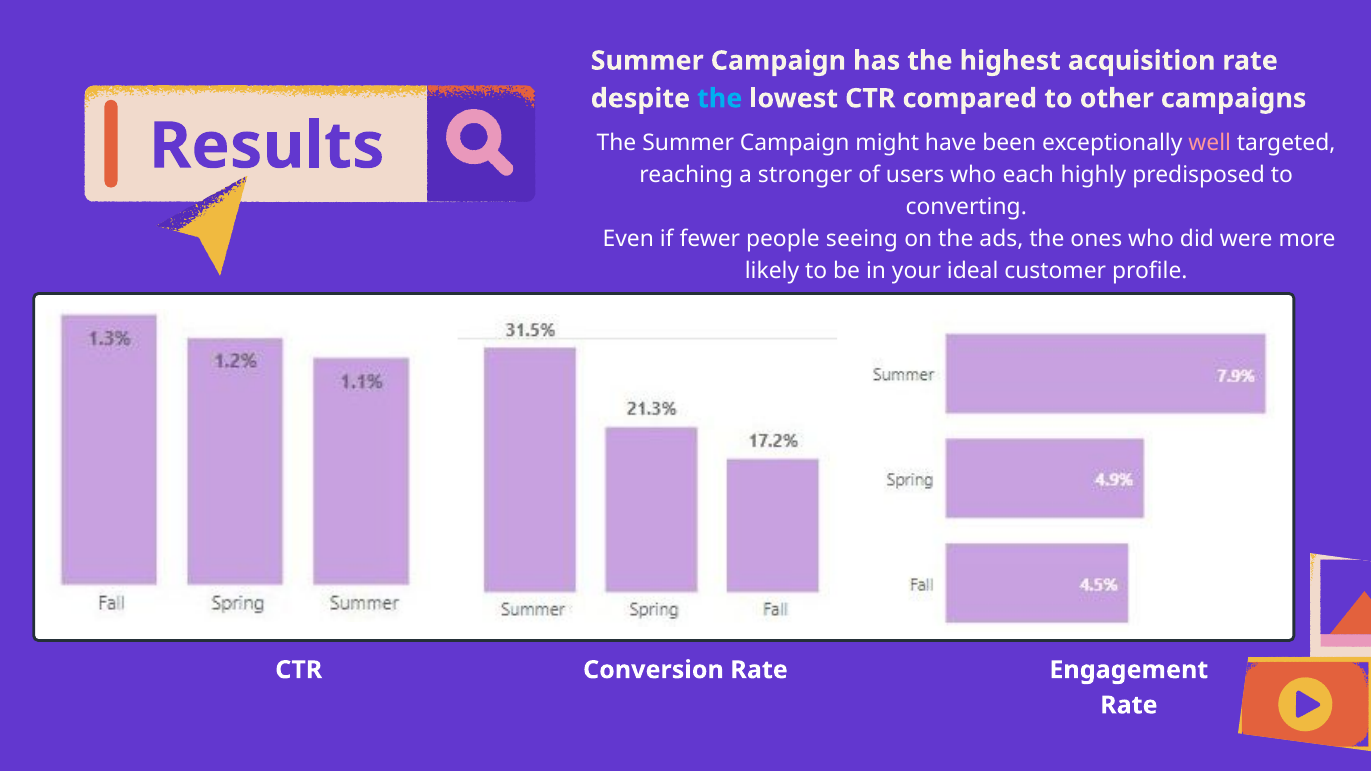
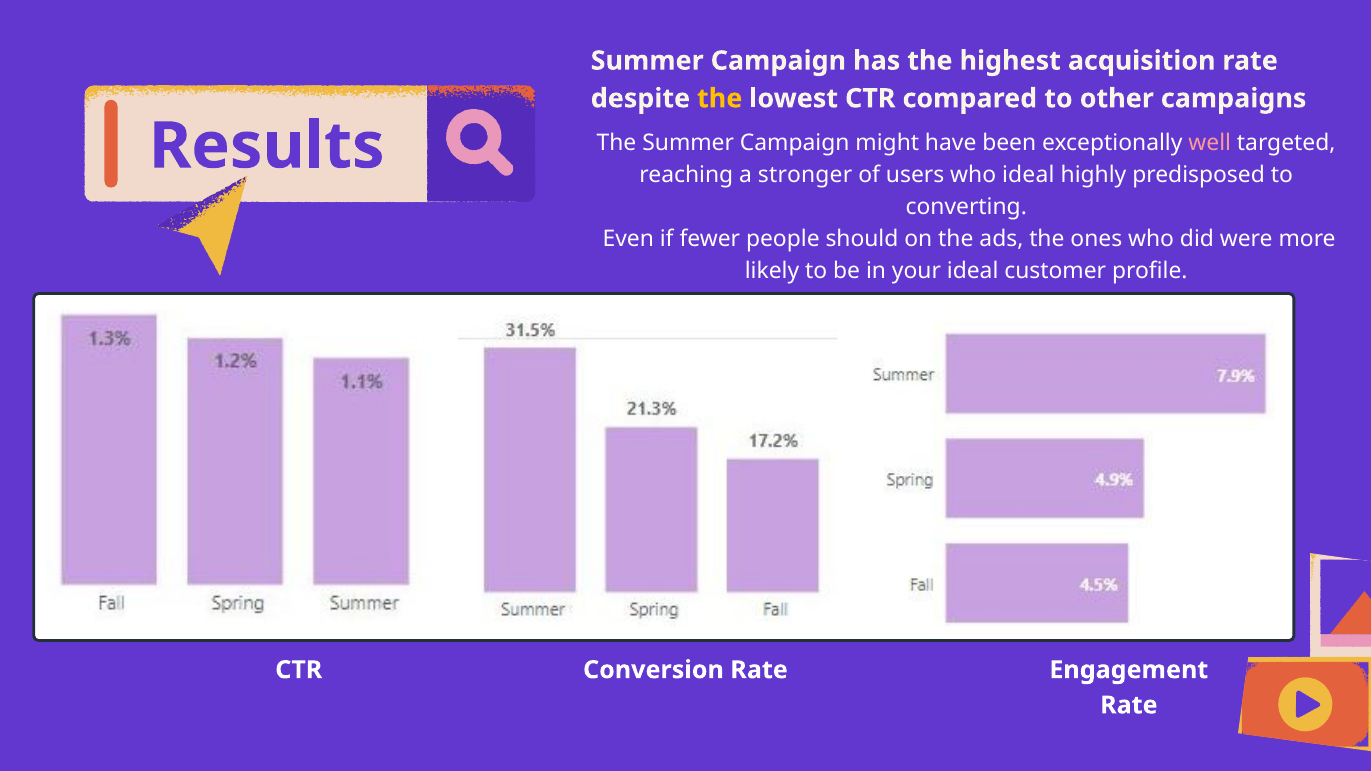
the colour: light blue -> yellow (720, 99)
who each: each -> ideal (1028, 175)
seeing: seeing -> should (862, 239)
